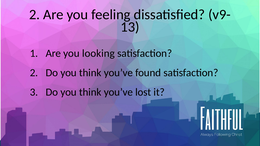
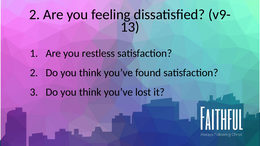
looking: looking -> restless (98, 53)
